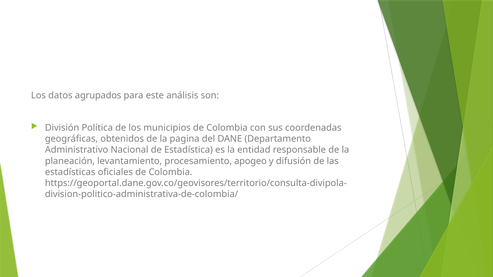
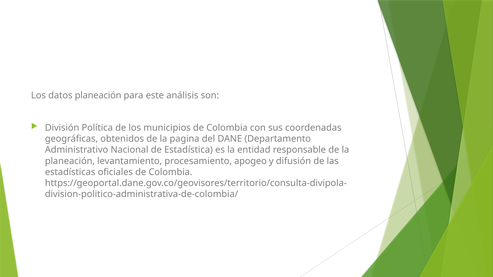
datos agrupados: agrupados -> planeación (98, 95)
